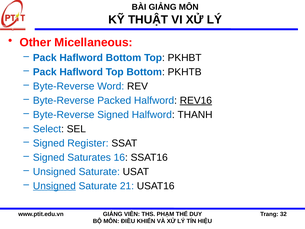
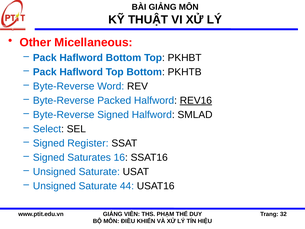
THANH: THANH -> SMLAD (195, 115)
Unsigned underline: present -> none (54, 186)
21: 21 -> 44 (127, 186)
